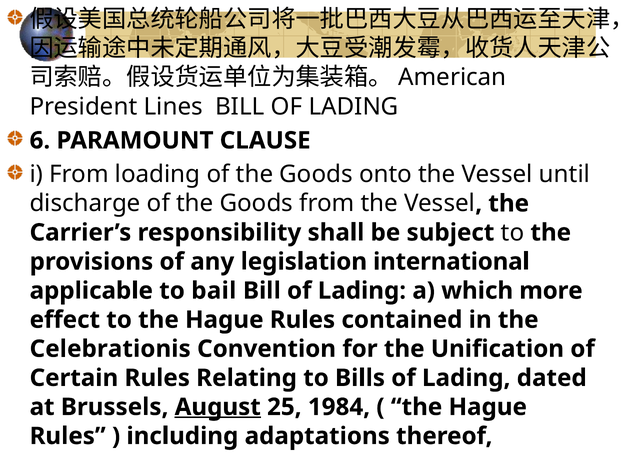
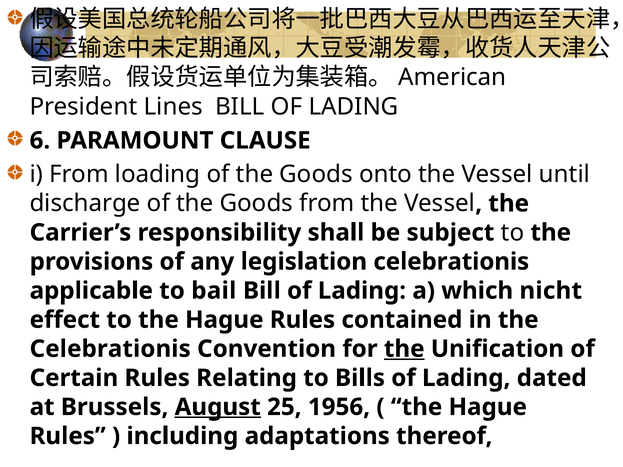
legislation international: international -> celebrationis (451, 262)
more: more -> nicht (551, 291)
the underline: none -> present (404, 349)
1984: 1984 -> 1956 (339, 407)
